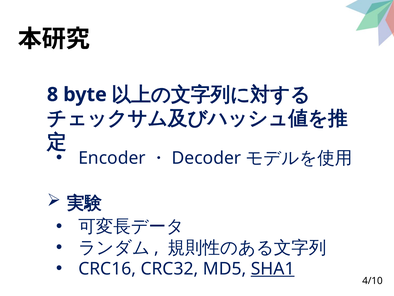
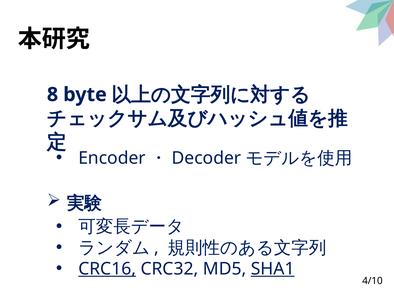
CRC16 underline: none -> present (107, 268)
